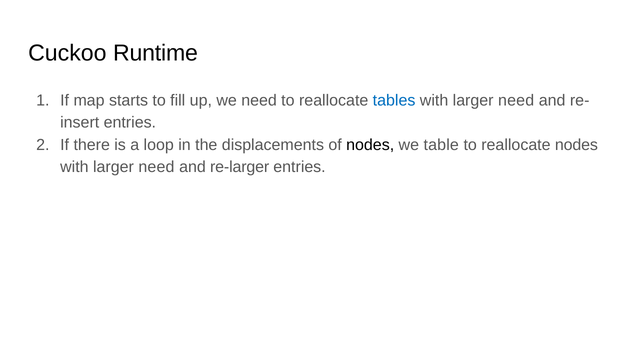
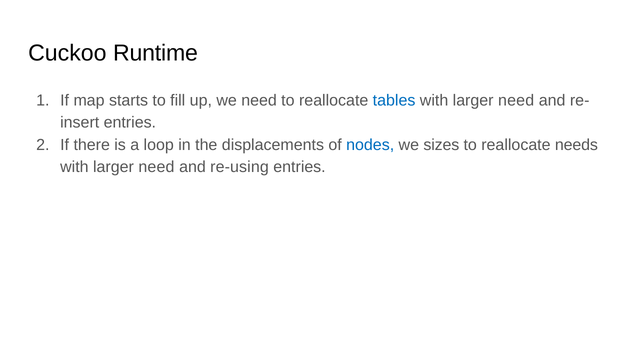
nodes colour: black -> blue (370, 145)
table: table -> sizes (441, 145)
reallocate nodes: nodes -> needs (576, 145)
re-larger: re-larger -> re-using (240, 167)
